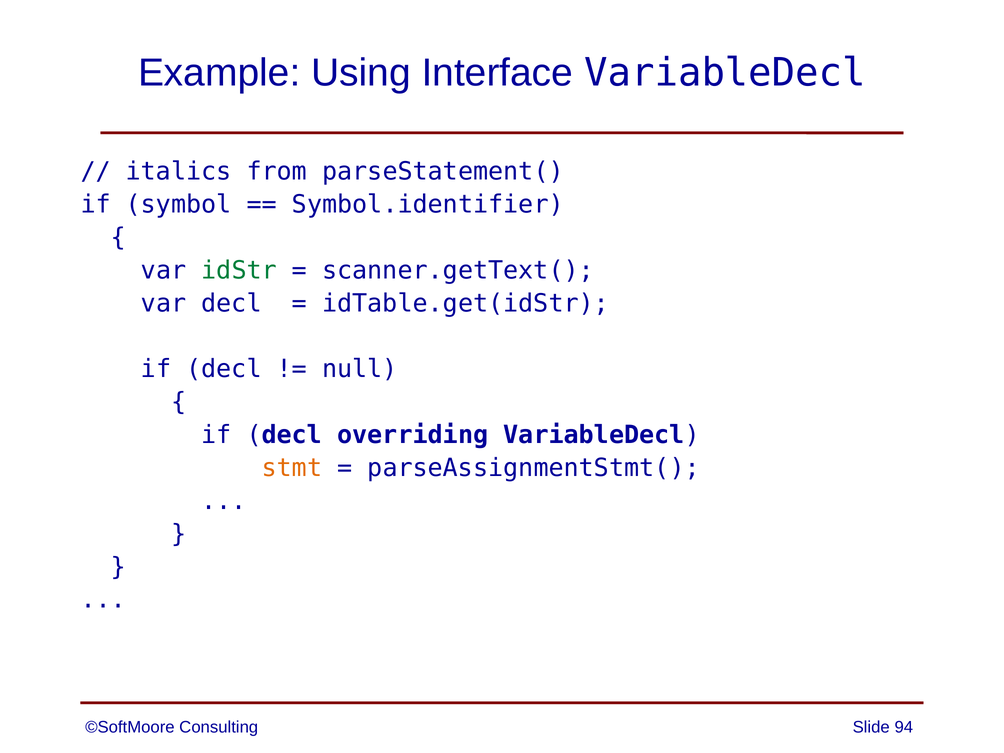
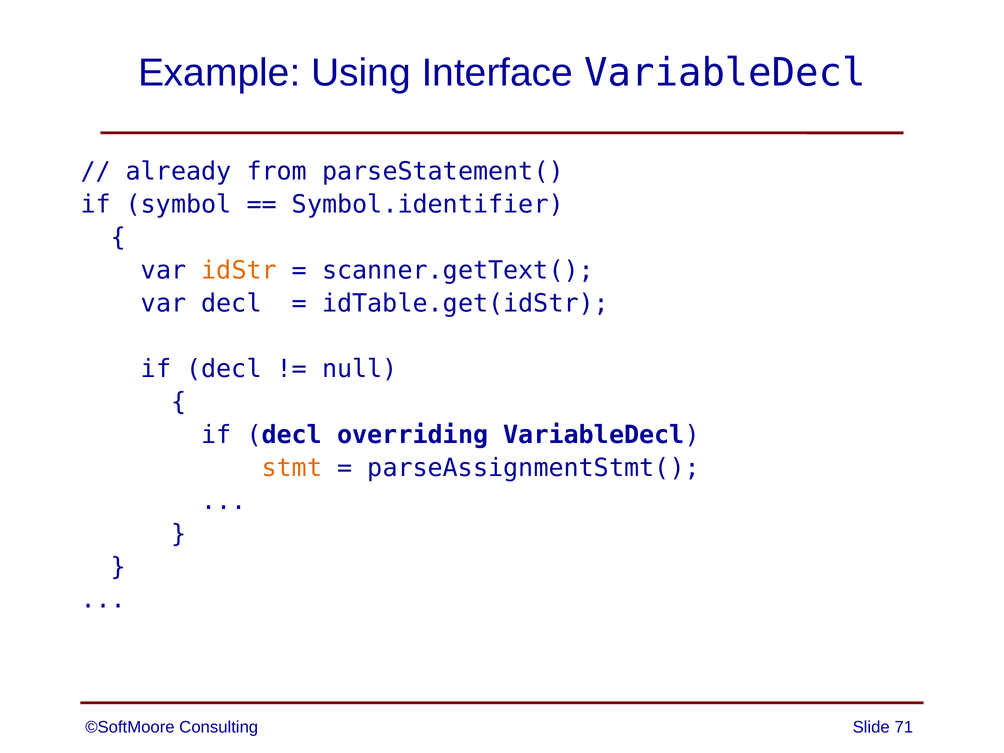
italics: italics -> already (179, 172)
idStr colour: green -> orange (239, 270)
94: 94 -> 71 (904, 727)
